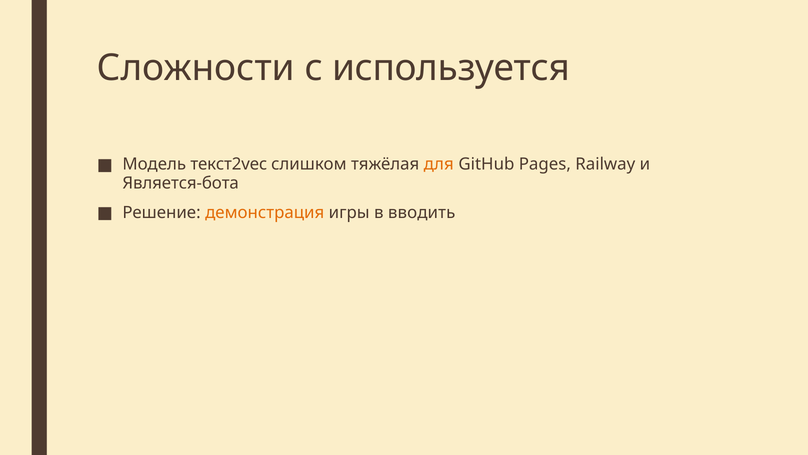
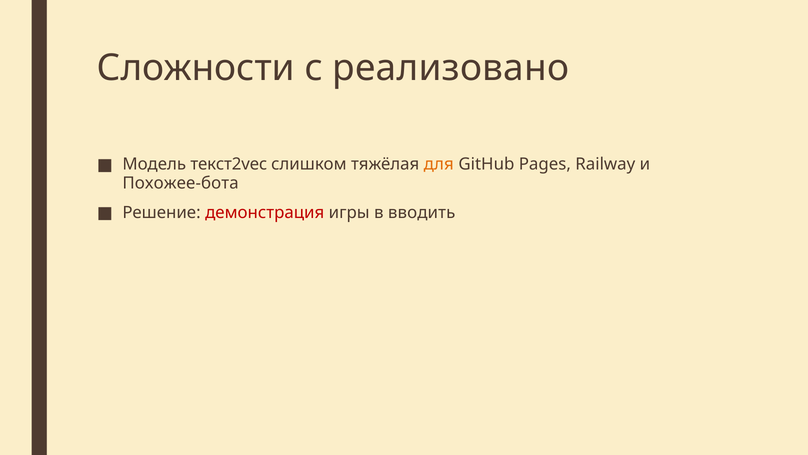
используется: используется -> реализовано (451, 68)
Является-бота: Является-бота -> Похожее-бота (181, 183)
демонстрация colour: orange -> red (265, 212)
